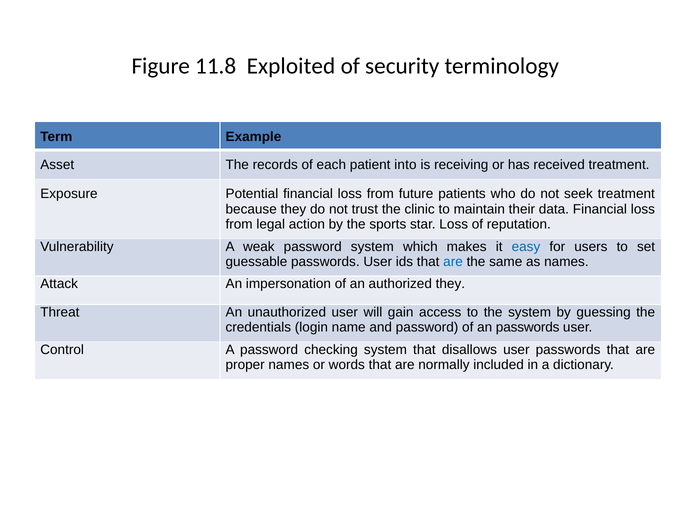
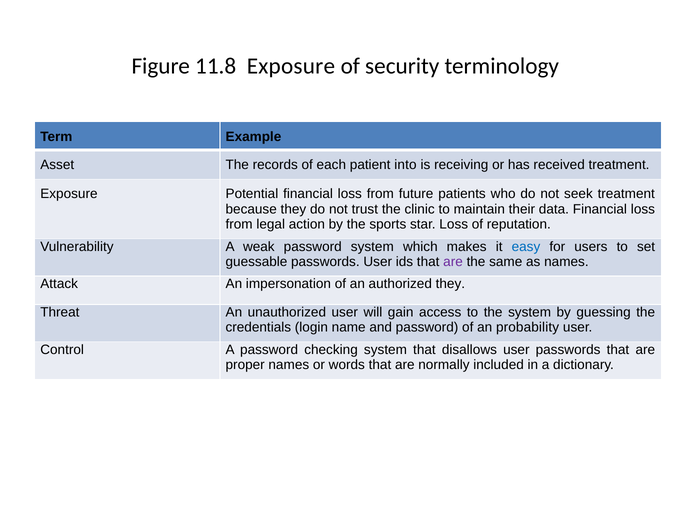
11.8 Exploited: Exploited -> Exposure (291, 66)
are colour: blue -> purple (453, 262)
an passwords: passwords -> probability (528, 327)
